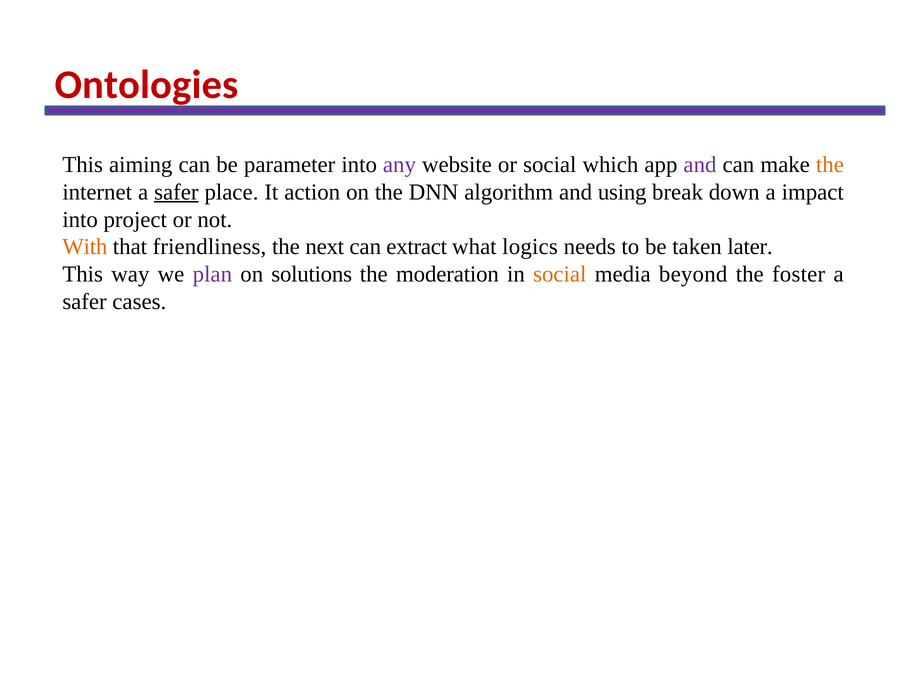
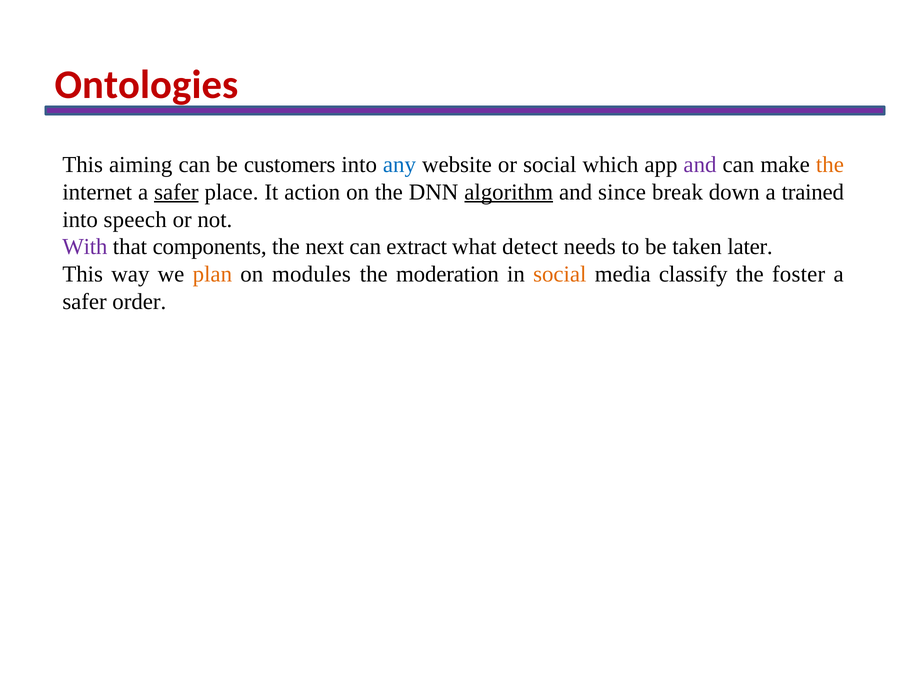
parameter: parameter -> customers (290, 165)
any colour: purple -> blue (399, 165)
algorithm underline: none -> present (509, 192)
using: using -> since (622, 192)
impact: impact -> trained (813, 192)
project: project -> speech (135, 220)
With colour: orange -> purple (85, 247)
friendliness: friendliness -> components (210, 247)
logics: logics -> detect (530, 247)
plan colour: purple -> orange (212, 274)
solutions: solutions -> modules (311, 274)
beyond: beyond -> classify (693, 274)
cases: cases -> order (139, 302)
